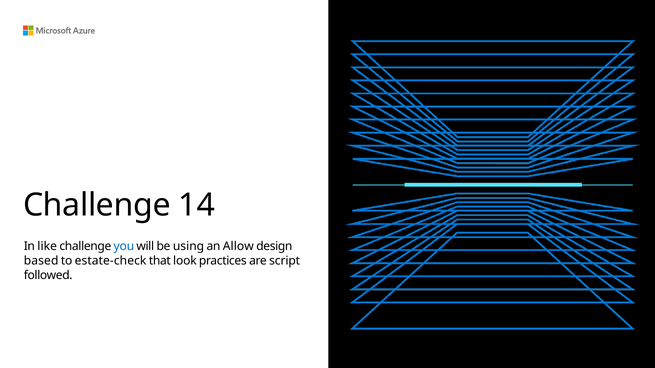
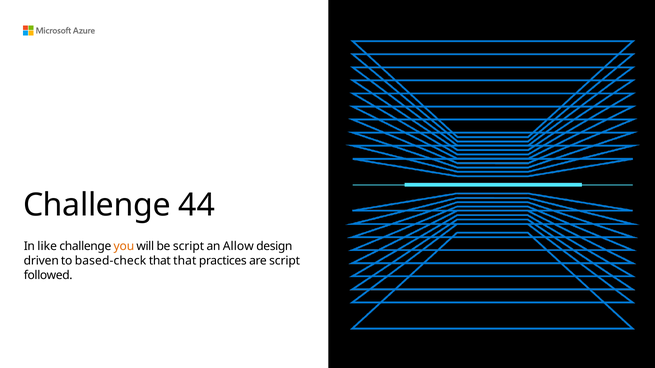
14: 14 -> 44 (197, 205)
you colour: blue -> orange (124, 247)
be using: using -> script (189, 247)
based: based -> driven (41, 261)
estate-check: estate-check -> based-check (111, 261)
that look: look -> that (185, 261)
